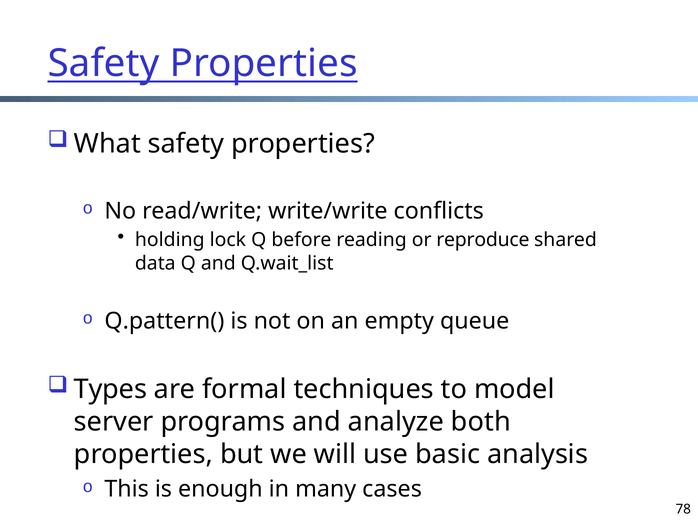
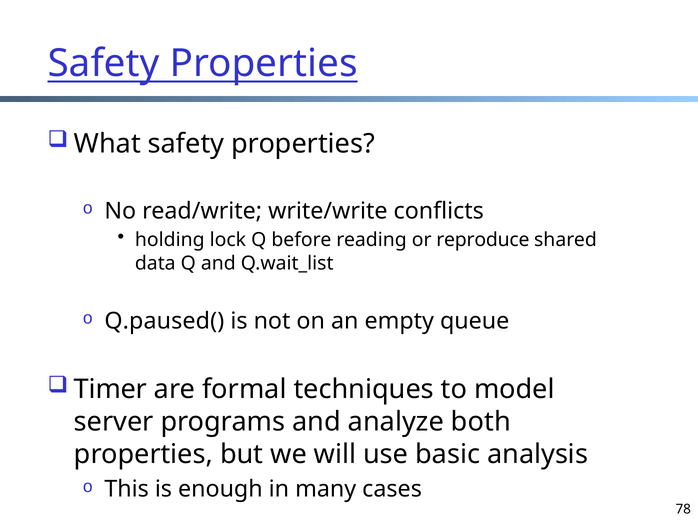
Q.pattern(: Q.pattern( -> Q.paused( (164, 321)
Types: Types -> Timer (111, 390)
